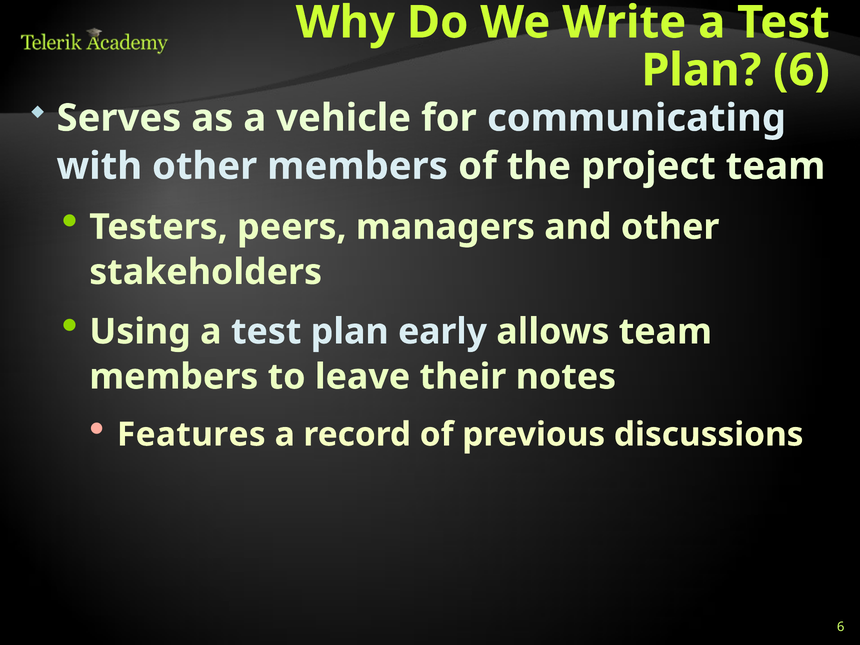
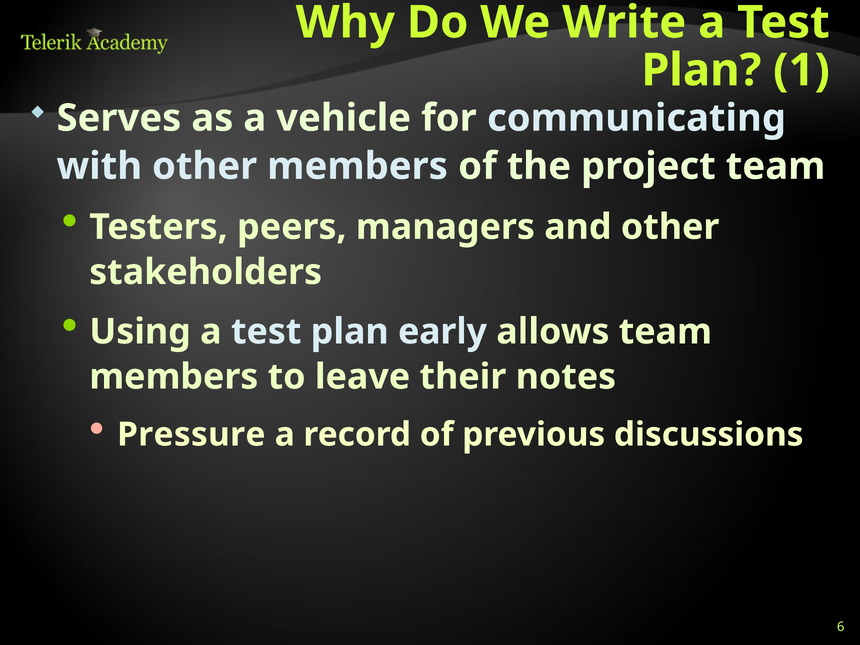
Plan 6: 6 -> 1 (801, 70)
Features: Features -> Pressure (191, 435)
